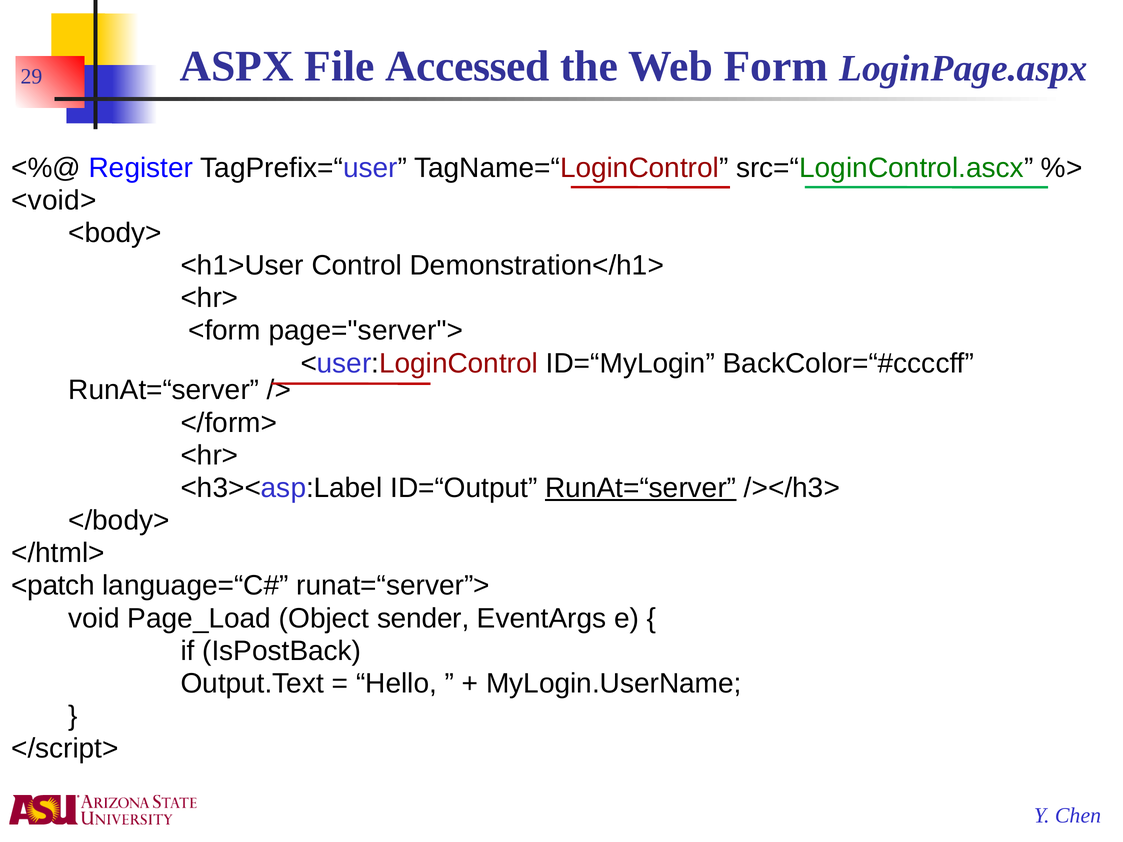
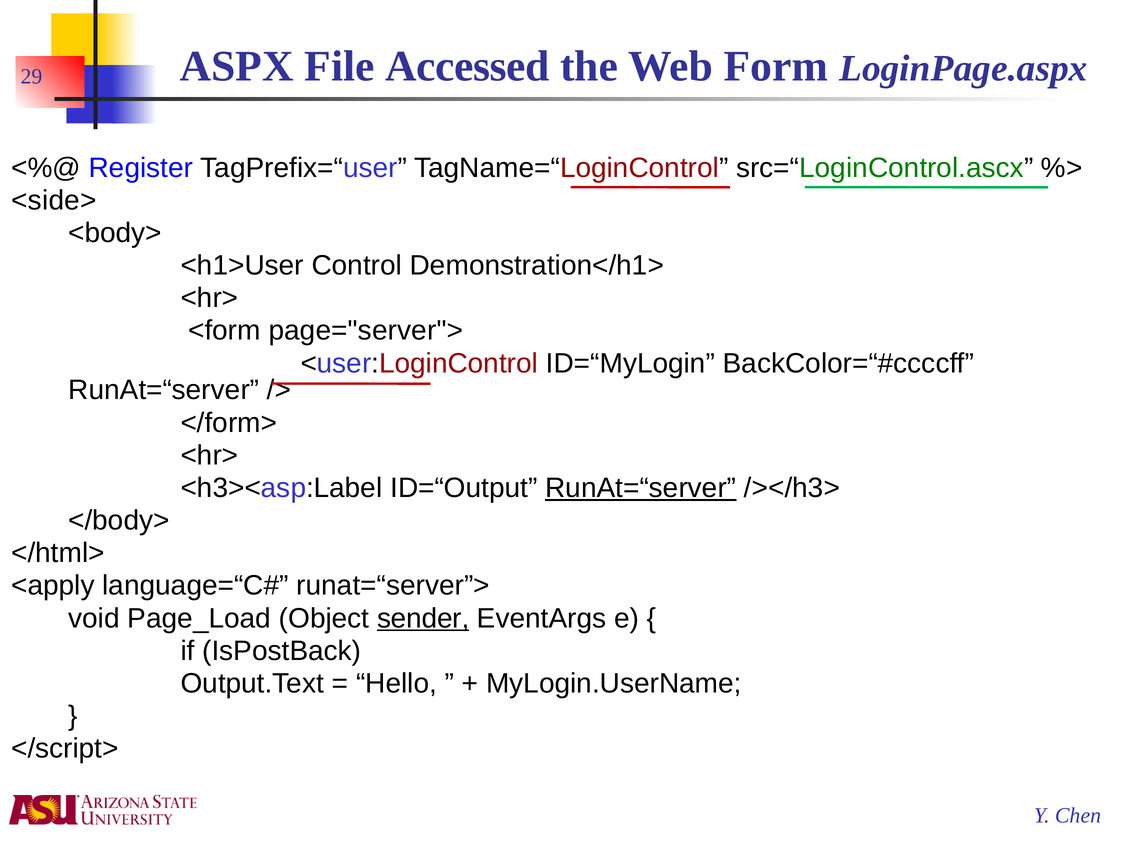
<void>: <void> -> <side> (54, 200)
<patch: <patch -> <apply (53, 586)
sender underline: none -> present (423, 618)
